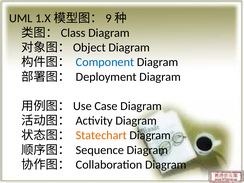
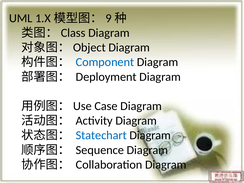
Statechart colour: orange -> blue (101, 135)
